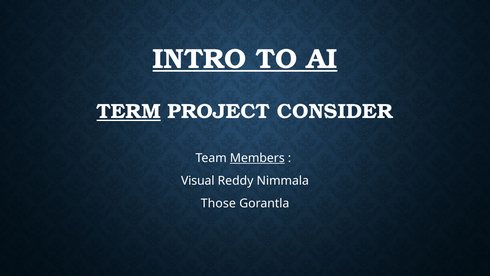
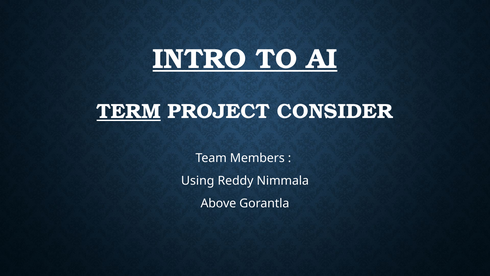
Members underline: present -> none (257, 158)
Visual: Visual -> Using (198, 180)
Those: Those -> Above (218, 203)
